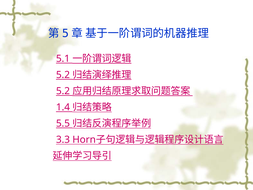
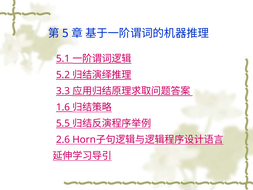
5.2: 5.2 -> 3.3 (63, 91)
1.4: 1.4 -> 1.6 (63, 107)
3.3: 3.3 -> 2.6 (63, 139)
